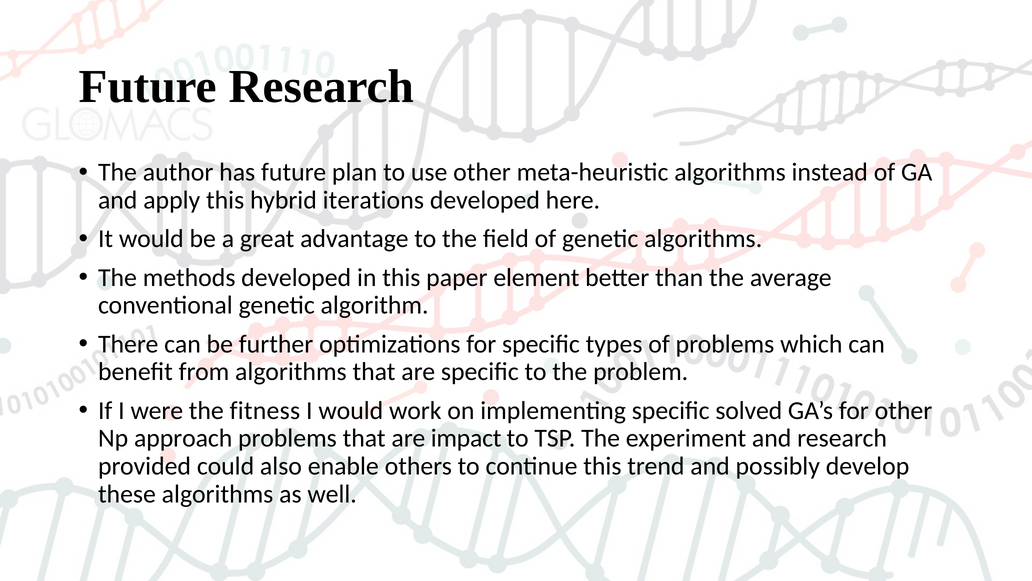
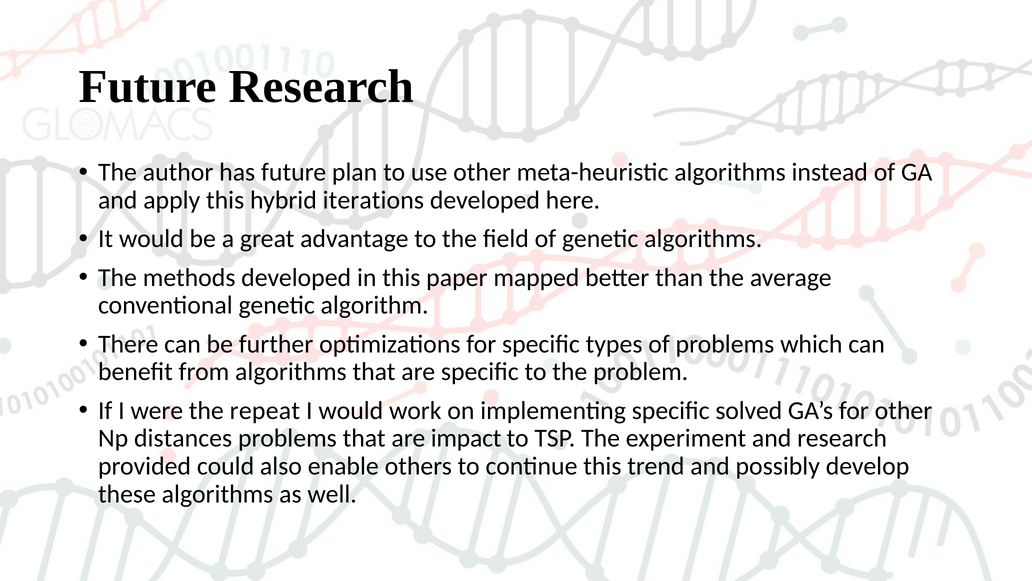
element: element -> mapped (536, 277)
fitness: fitness -> repeat (265, 410)
approach: approach -> distances (183, 438)
